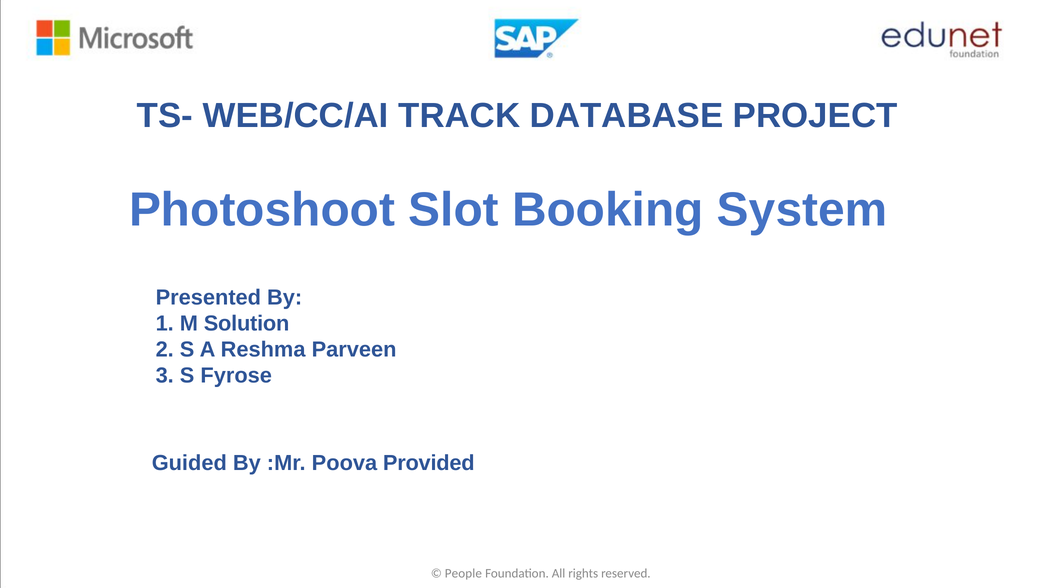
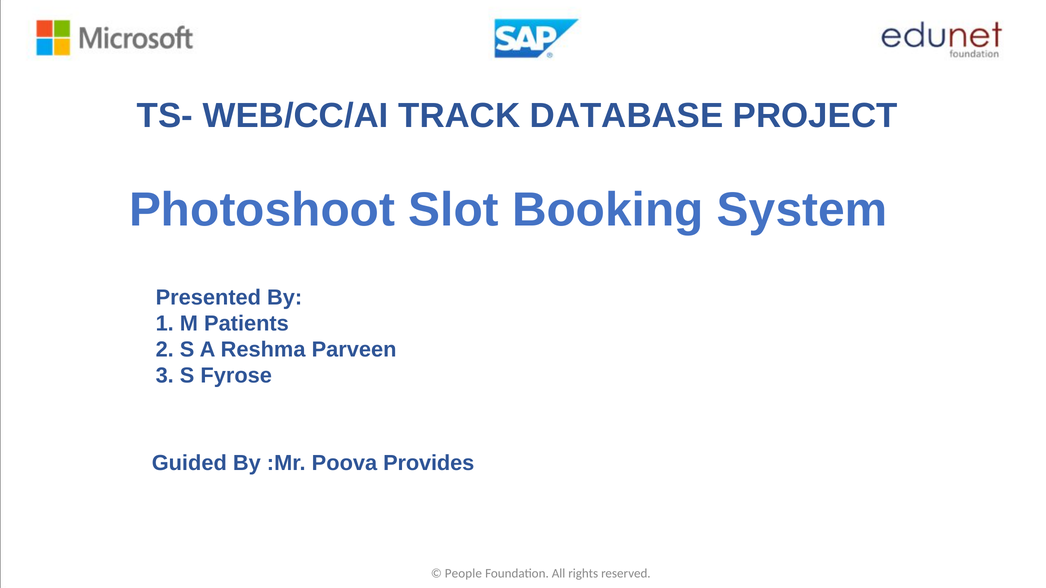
Solution: Solution -> Patients (246, 324)
Provided: Provided -> Provides (429, 463)
